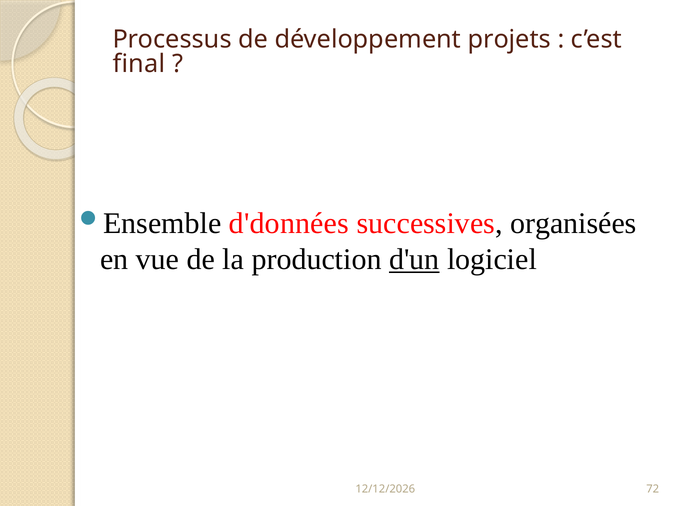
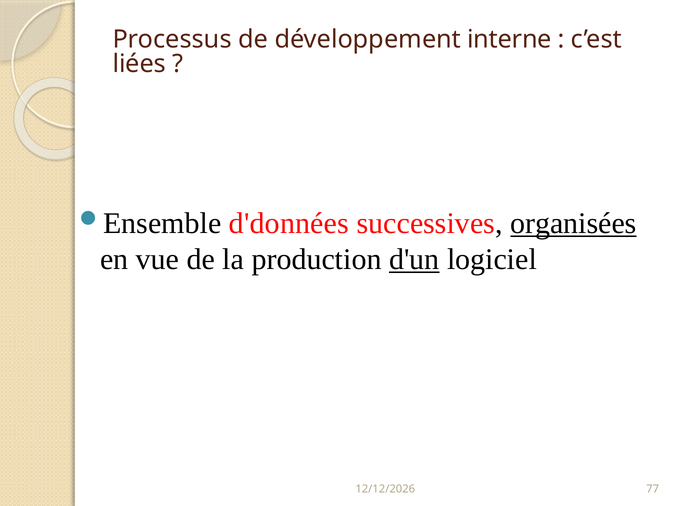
projets: projets -> interne (509, 40)
final: final -> liées (139, 64)
organisées underline: none -> present (573, 223)
72: 72 -> 77 (653, 489)
